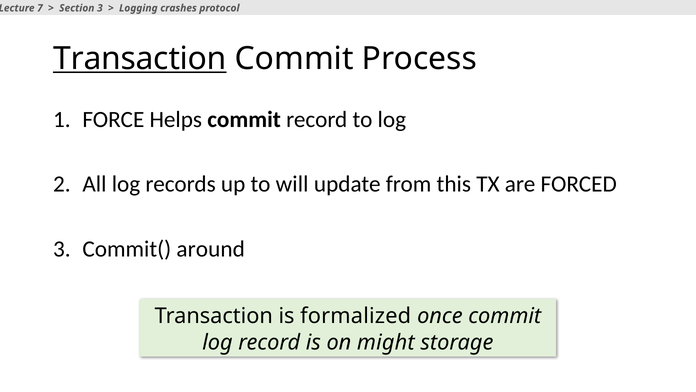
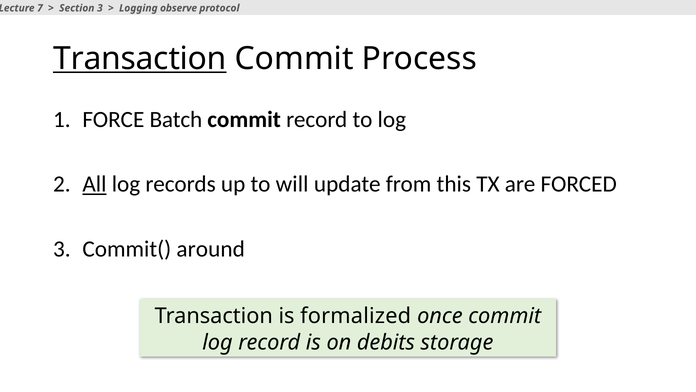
crashes: crashes -> observe (179, 8)
Helps: Helps -> Batch (176, 119)
All underline: none -> present (94, 184)
might: might -> debits (386, 342)
